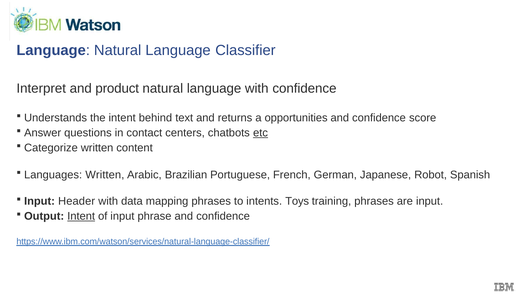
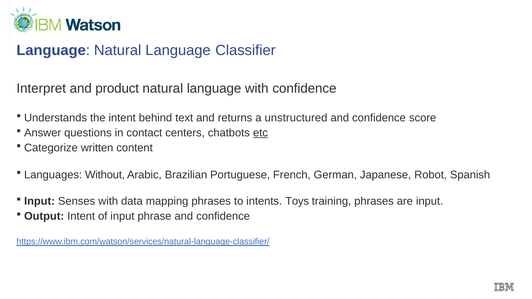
opportunities: opportunities -> unstructured (296, 118)
Languages Written: Written -> Without (105, 175)
Header: Header -> Senses (77, 201)
Intent underline: present -> none (81, 216)
